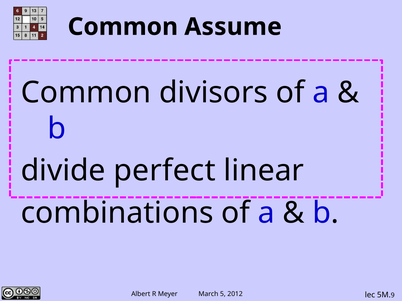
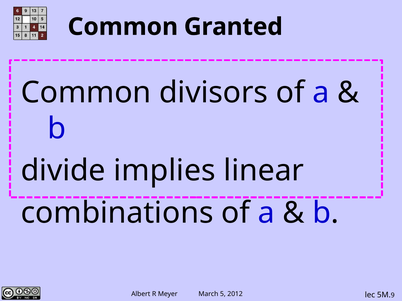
Assume: Assume -> Granted (233, 27)
perfect: perfect -> implies (165, 171)
